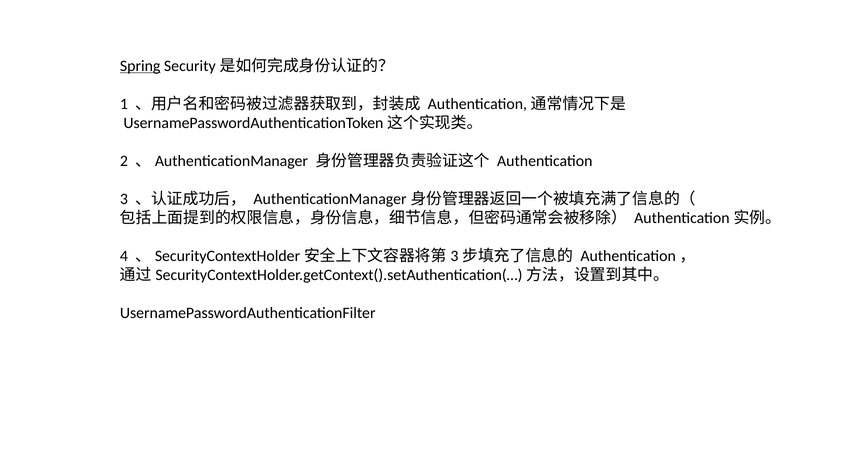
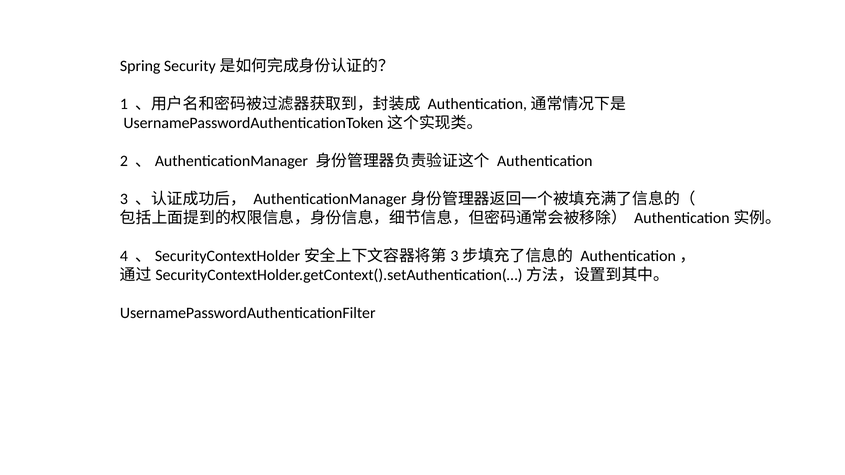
Spring underline: present -> none (140, 66)
